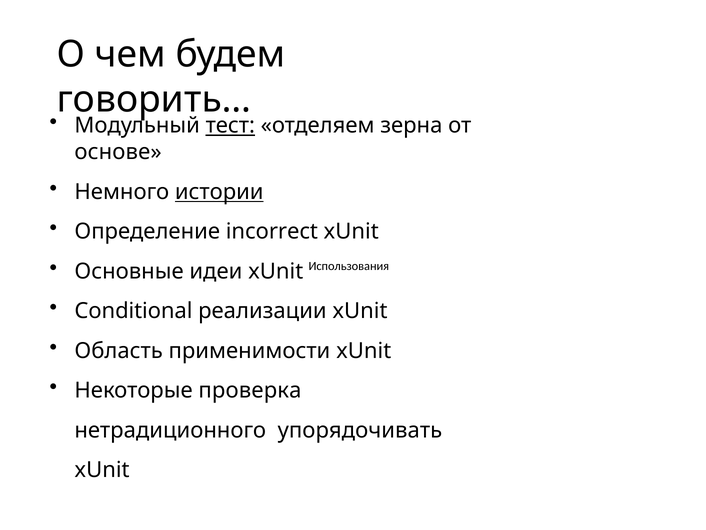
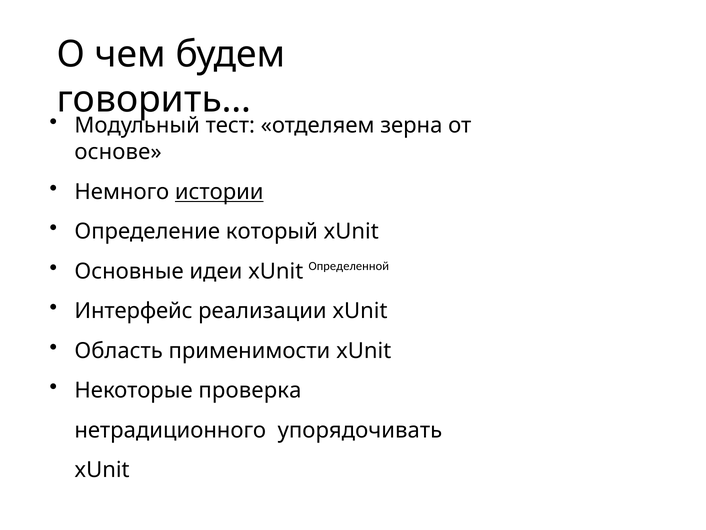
тест underline: present -> none (230, 126)
incorrect: incorrect -> который (272, 231)
Использования: Использования -> Определенной (349, 266)
Conditional: Conditional -> Интерфейс (133, 311)
